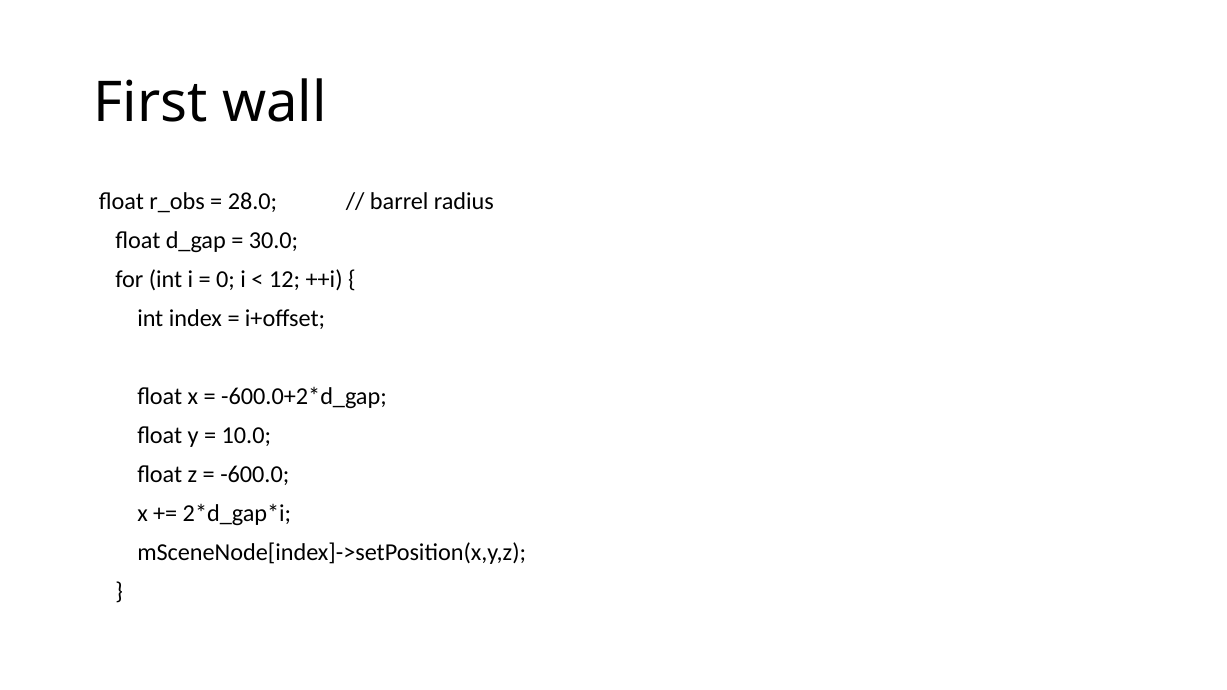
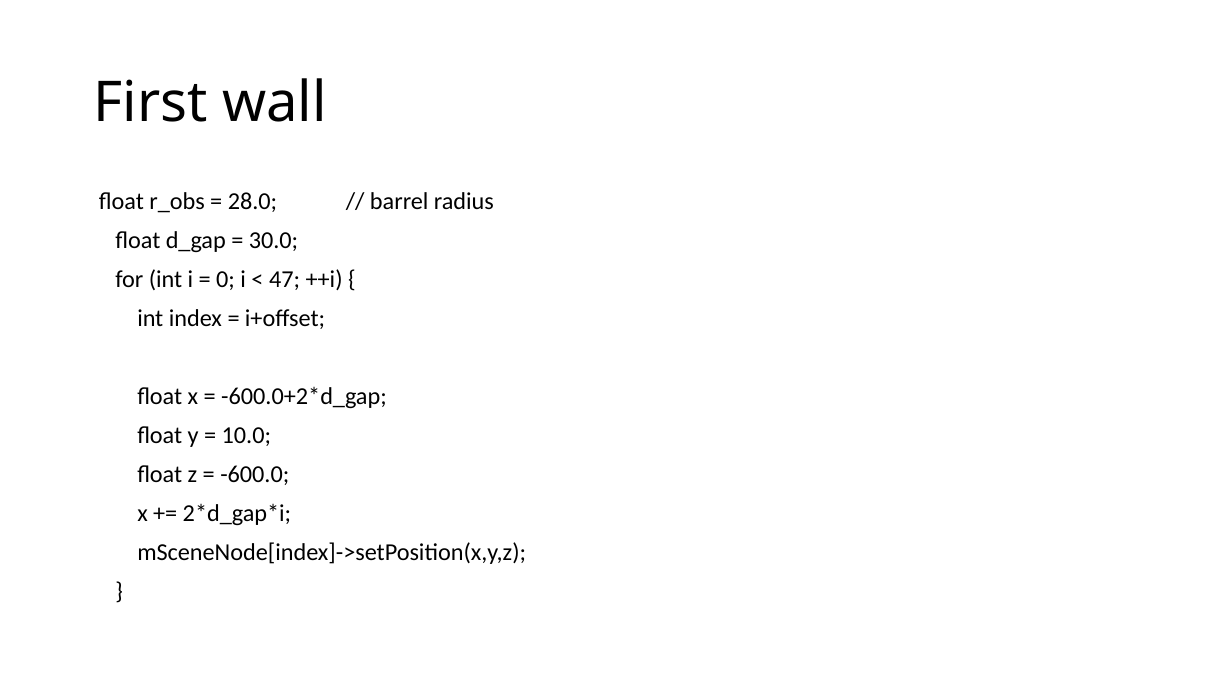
12: 12 -> 47 (285, 279)
